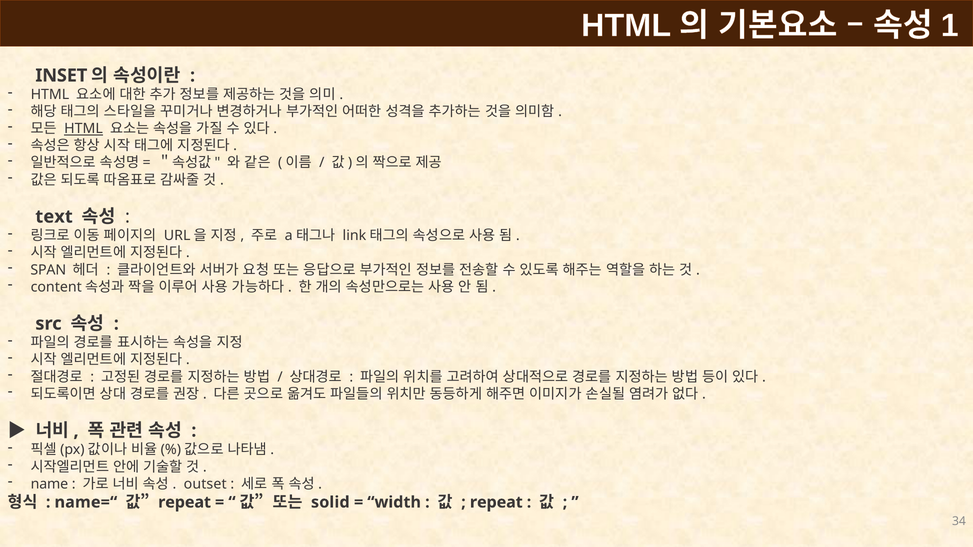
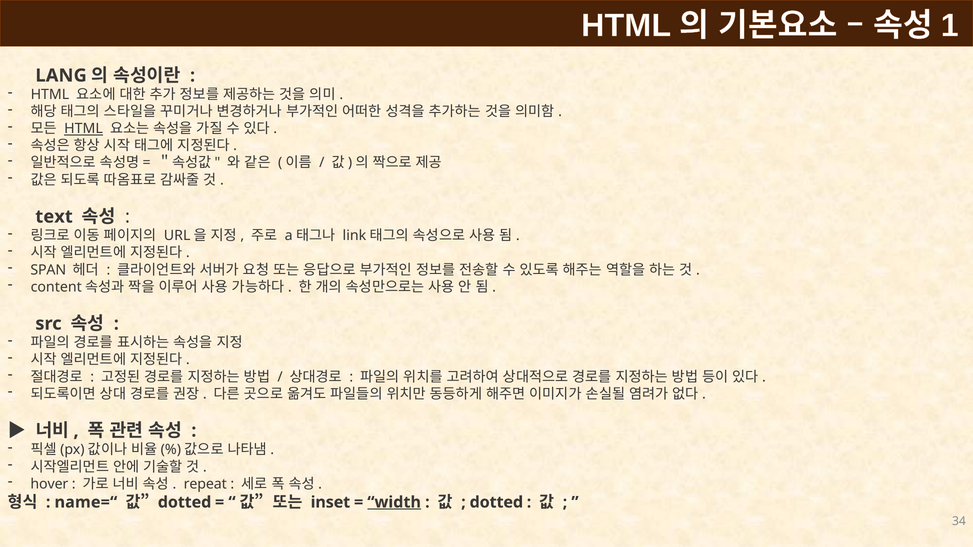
INSET: INSET -> LANG (61, 76)
name: name -> hover (49, 484)
outset: outset -> repeat (205, 484)
repeat: repeat -> dotted (185, 503)
solid: solid -> inset (330, 503)
width underline: none -> present (394, 503)
repeat: repeat -> dotted (496, 503)
